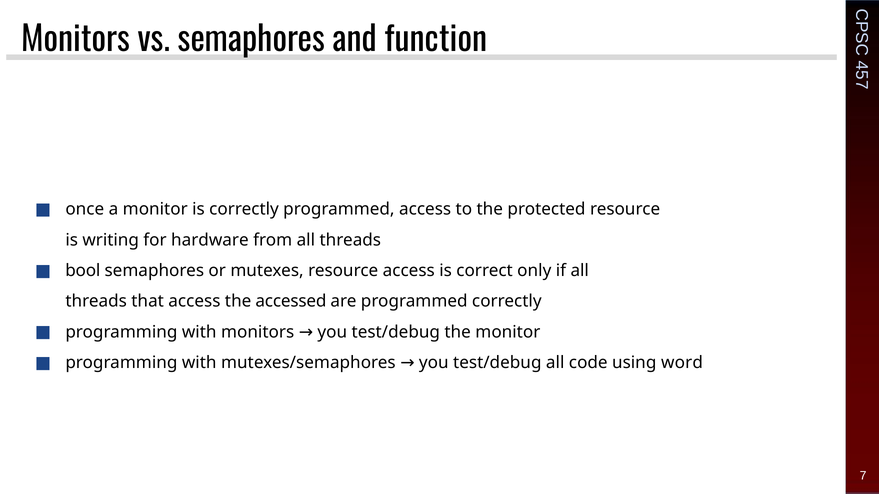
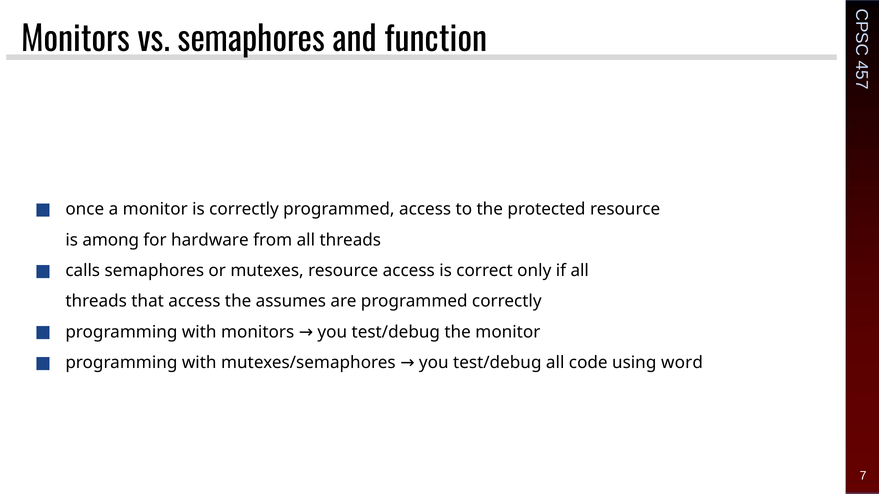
writing: writing -> among (111, 240)
bool: bool -> calls (83, 271)
accessed: accessed -> assumes (291, 302)
